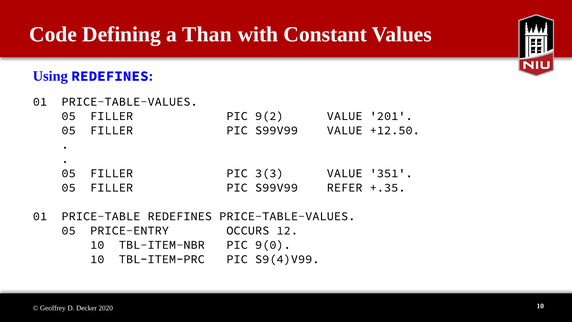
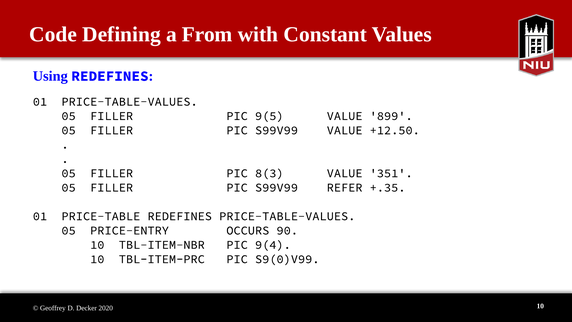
Than: Than -> From (207, 34)
9(2: 9(2 -> 9(5 (269, 116)
201: 201 -> 899 (391, 116)
3(3: 3(3 -> 8(3 (269, 173)
12: 12 -> 90 (287, 230)
9(0: 9(0 -> 9(4 (273, 245)
S9(4)V99: S9(4)V99 -> S9(0)V99 (287, 259)
